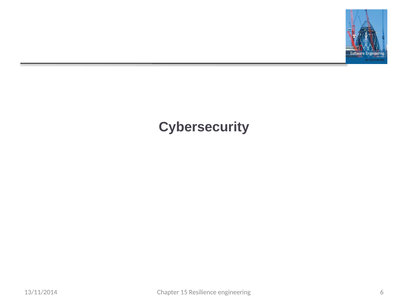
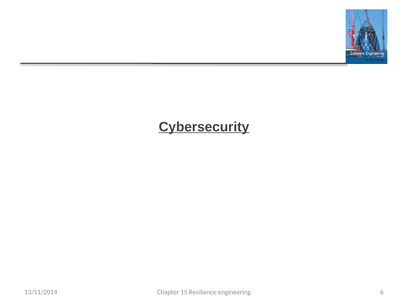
Cybersecurity underline: none -> present (204, 127)
